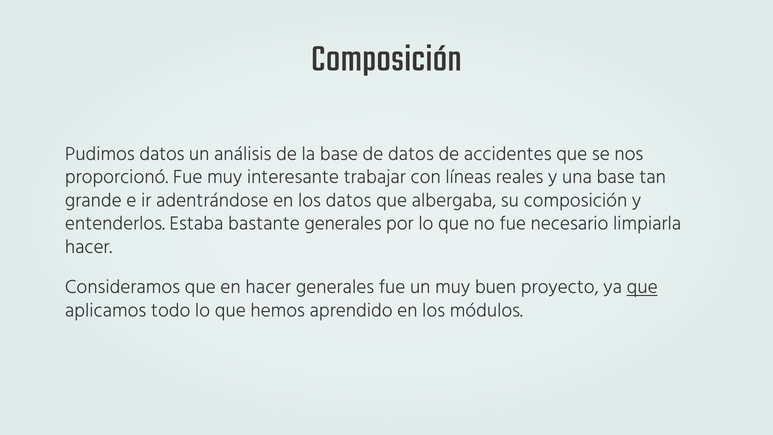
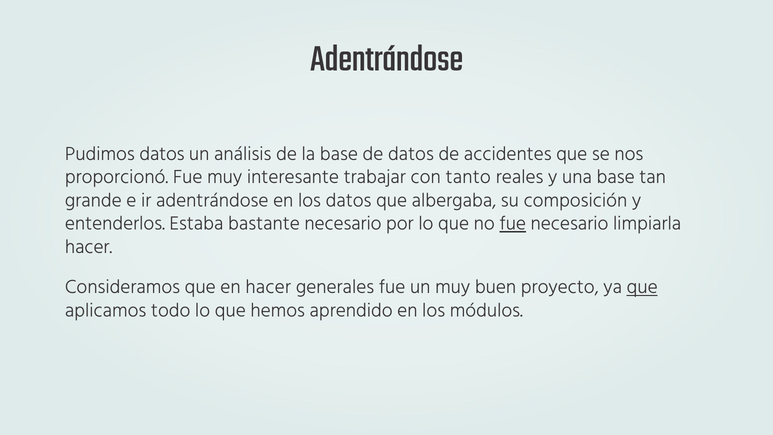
Composición: Composición -> Adentrándose (387, 58)
líneas: líneas -> tanto (468, 177)
bastante generales: generales -> necesario (343, 223)
fue underline: none -> present (513, 223)
